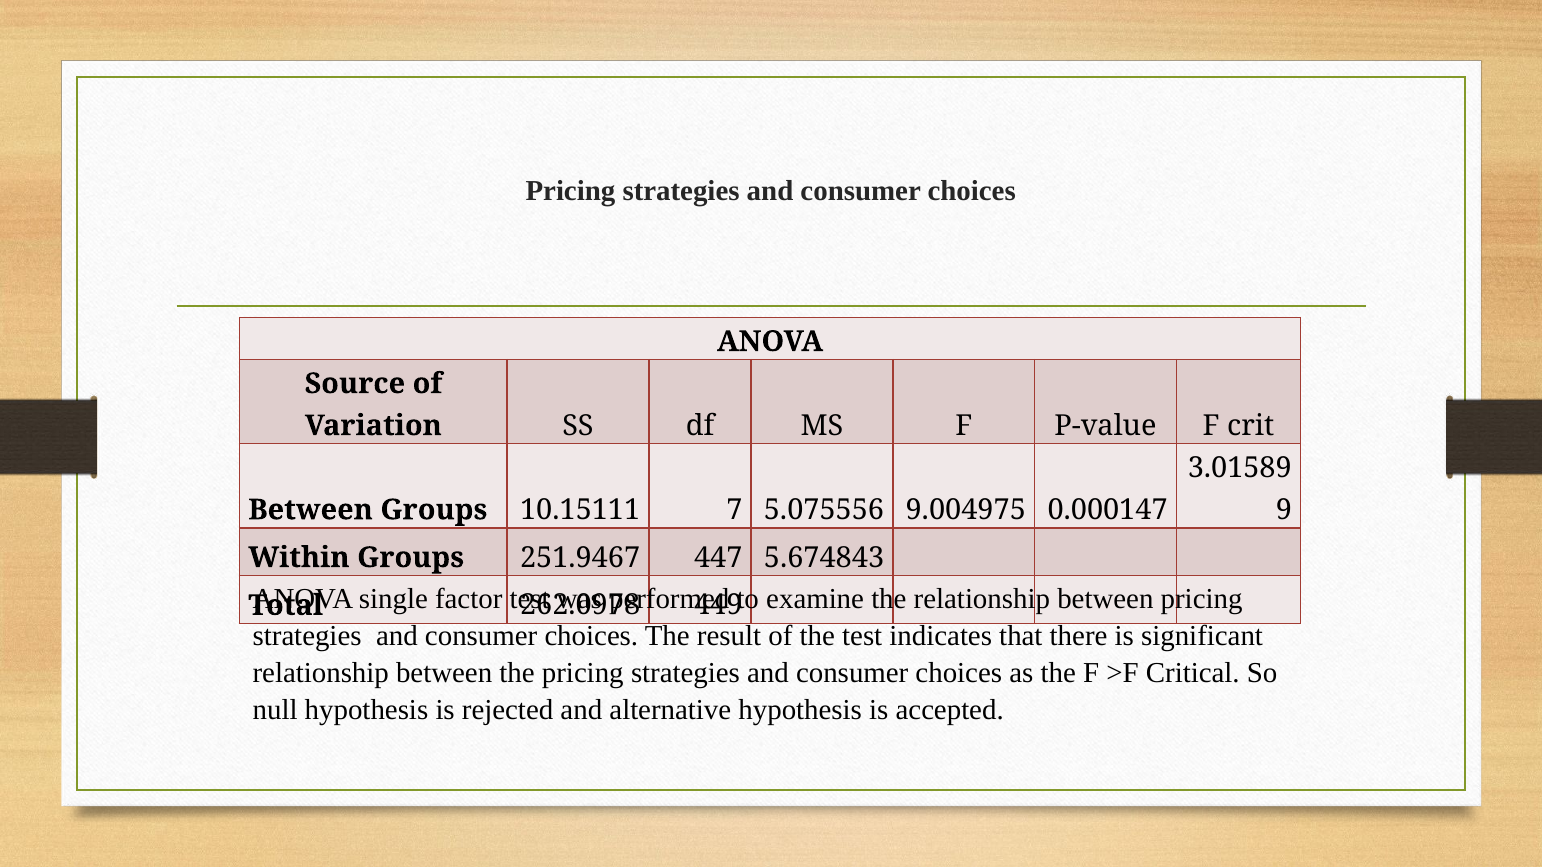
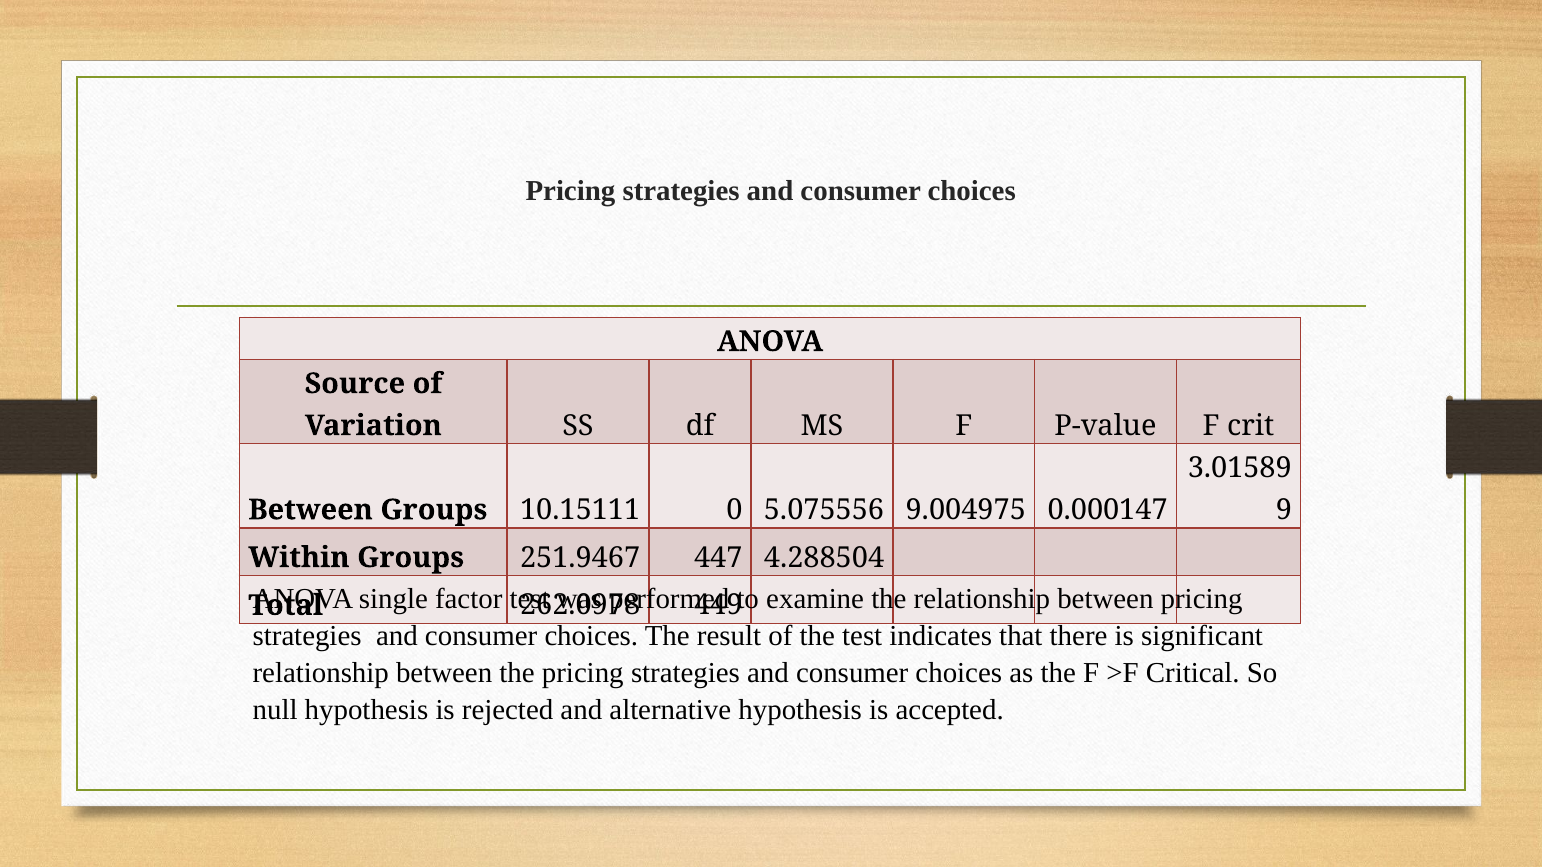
7: 7 -> 0 (735, 510)
5.674843: 5.674843 -> 4.288504 (824, 558)
